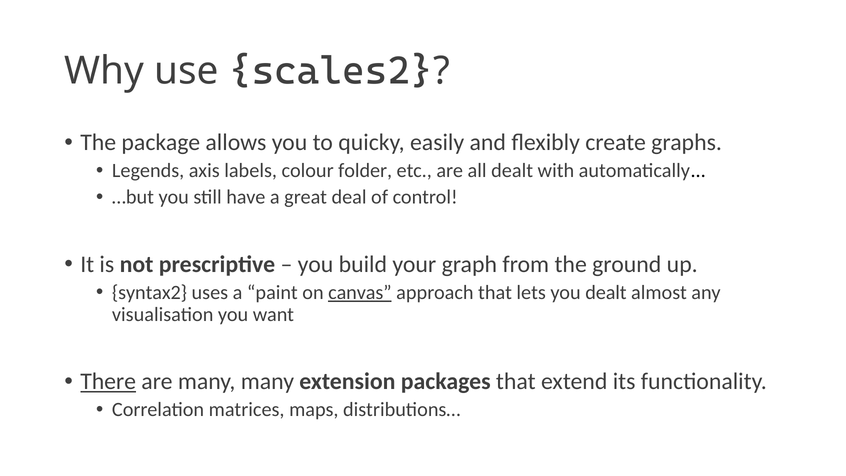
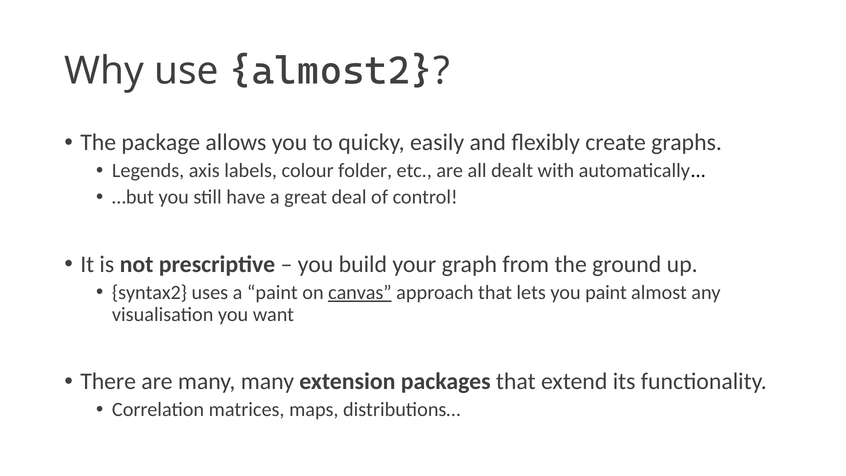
scales2: scales2 -> almost2 (331, 71)
you dealt: dealt -> paint (606, 292)
There underline: present -> none (108, 381)
